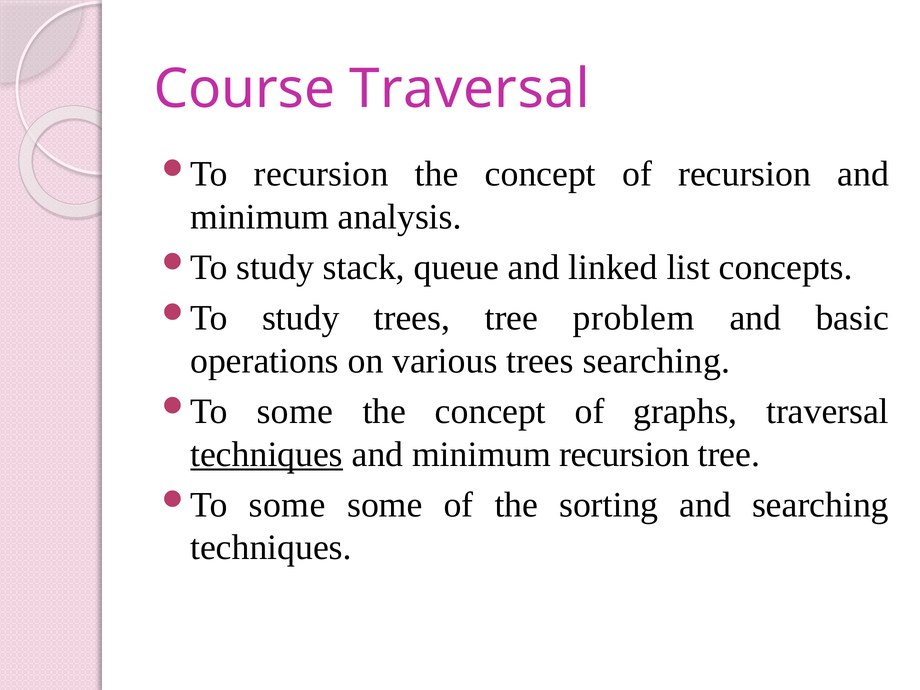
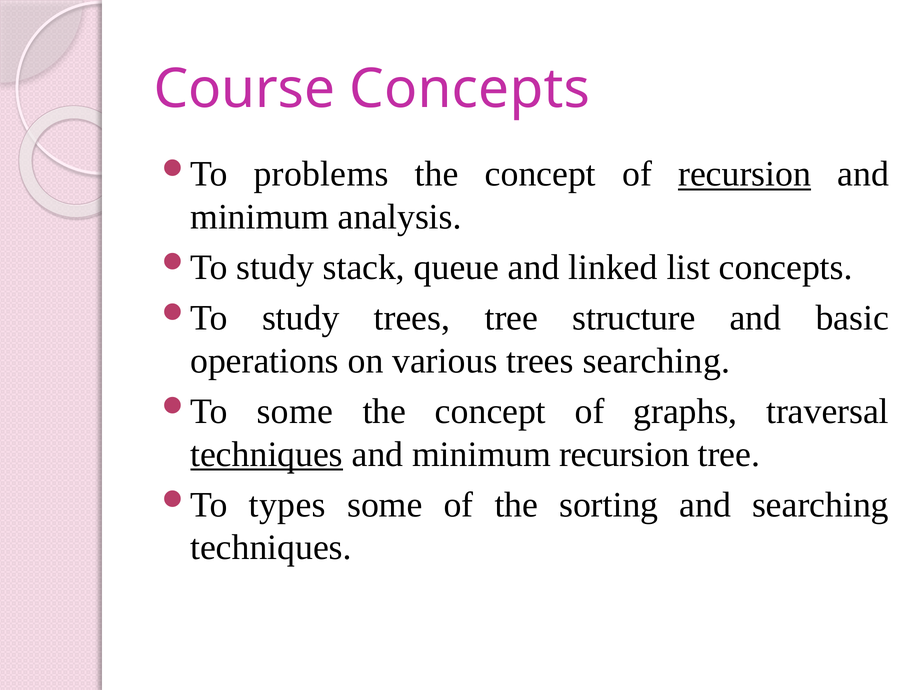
Course Traversal: Traversal -> Concepts (470, 89)
recursion: recursion -> problems (321, 174)
recursion underline: none -> present (745, 174)
problem: problem -> structure (634, 318)
some: some -> types (287, 505)
